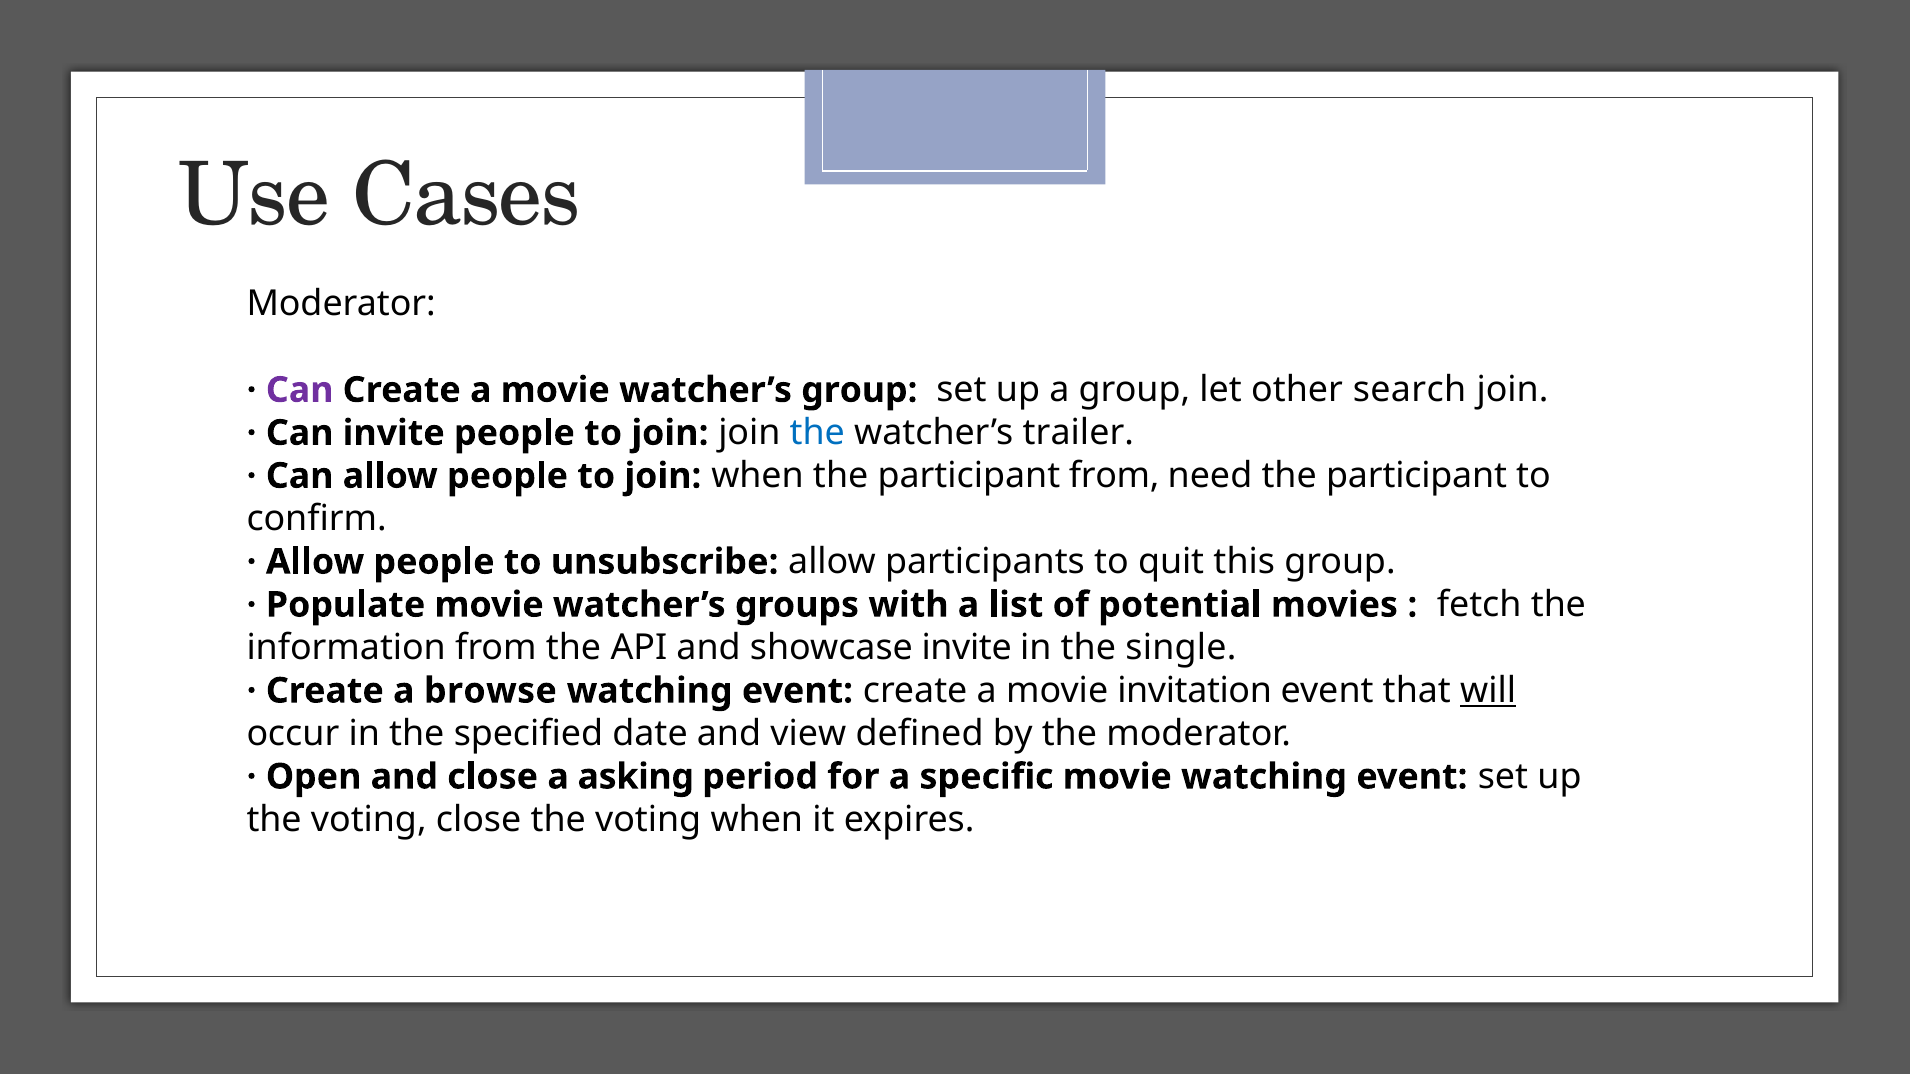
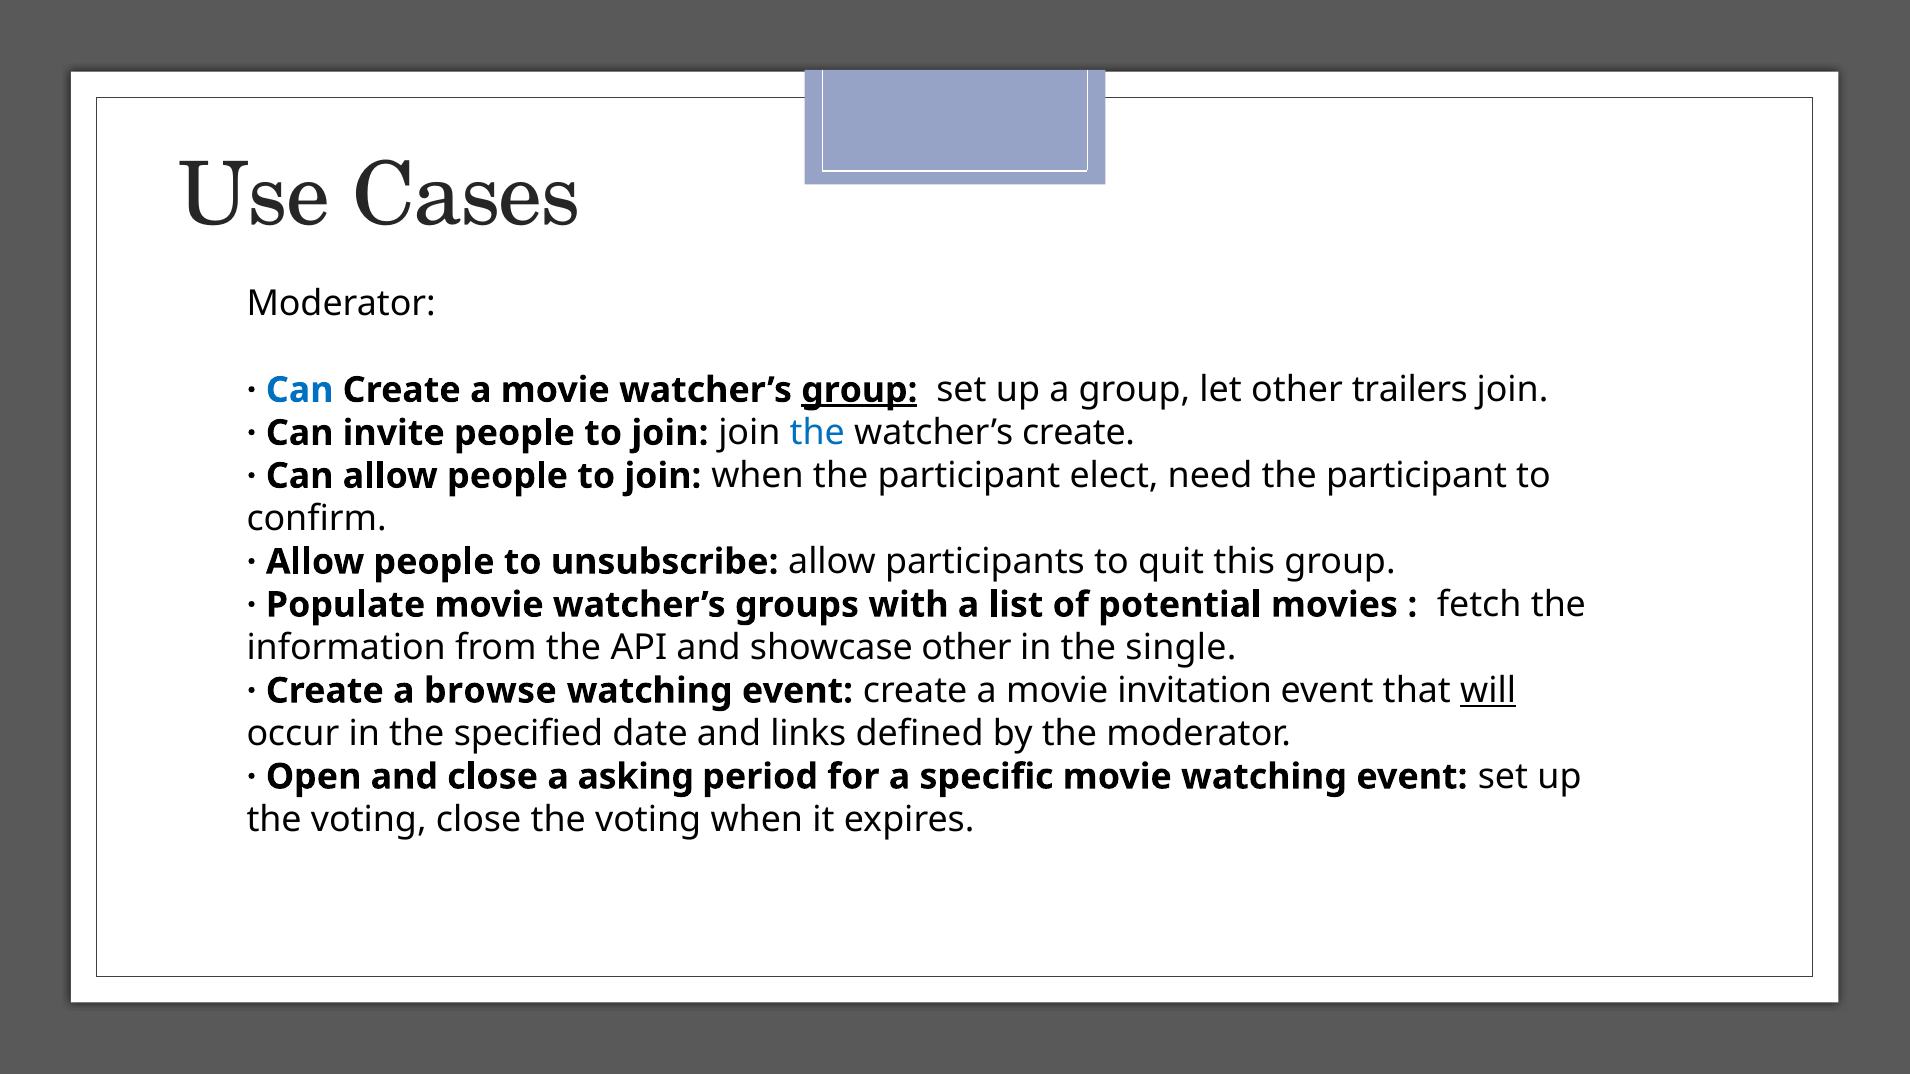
Can colour: purple -> blue (300, 390)
group underline: none -> present (859, 390)
search: search -> trailers (1410, 390)
watcher’s trailer: trailer -> create (1079, 433)
participant from: from -> elect (1114, 476)
showcase invite: invite -> other (967, 648)
view: view -> links (808, 734)
